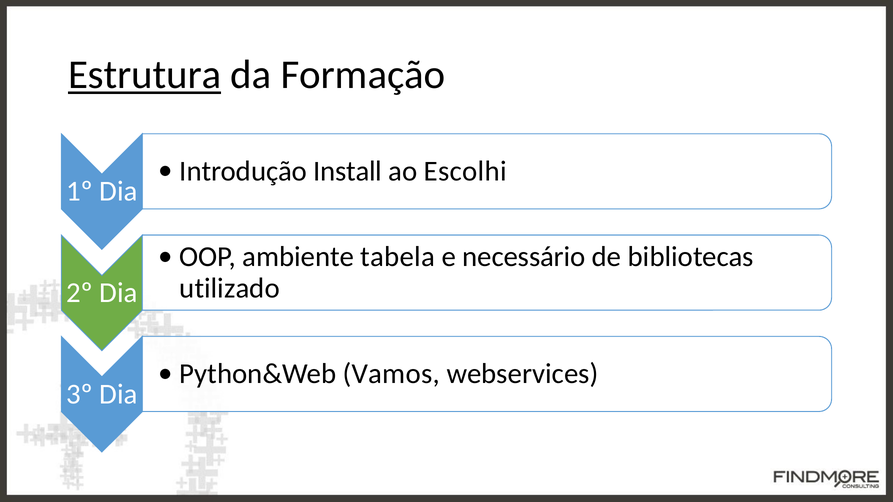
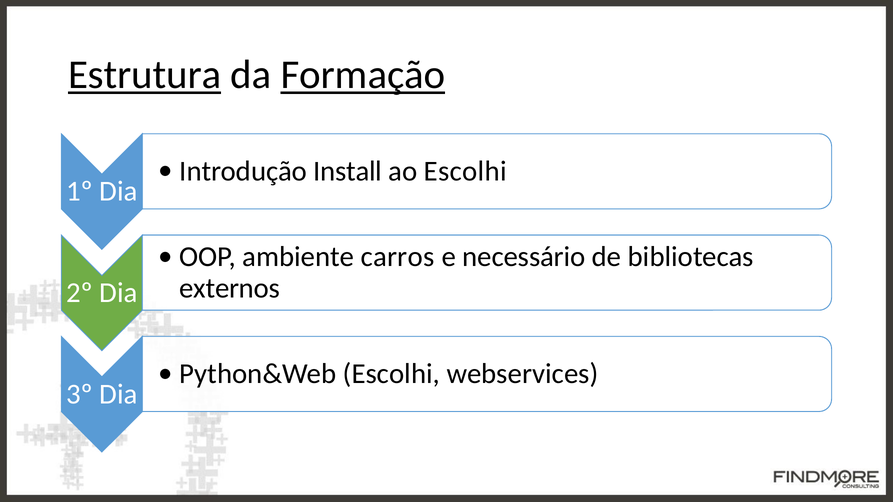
Formação underline: none -> present (363, 75)
tabela: tabela -> carros (398, 257)
utilizado: utilizado -> externos (230, 288)
Python&Web Vamos: Vamos -> Escolhi (391, 374)
